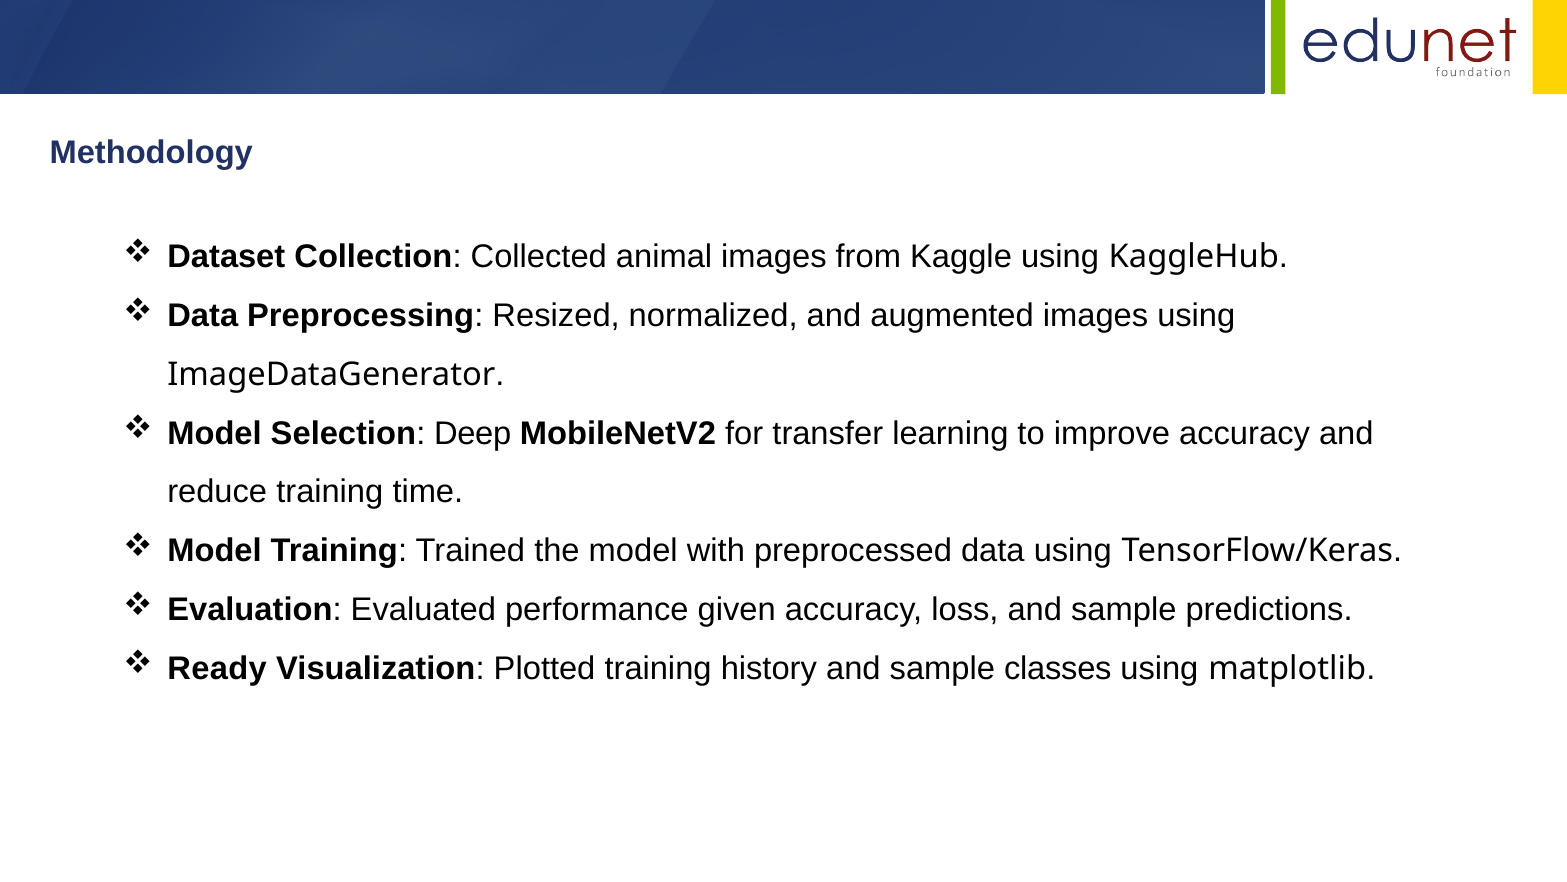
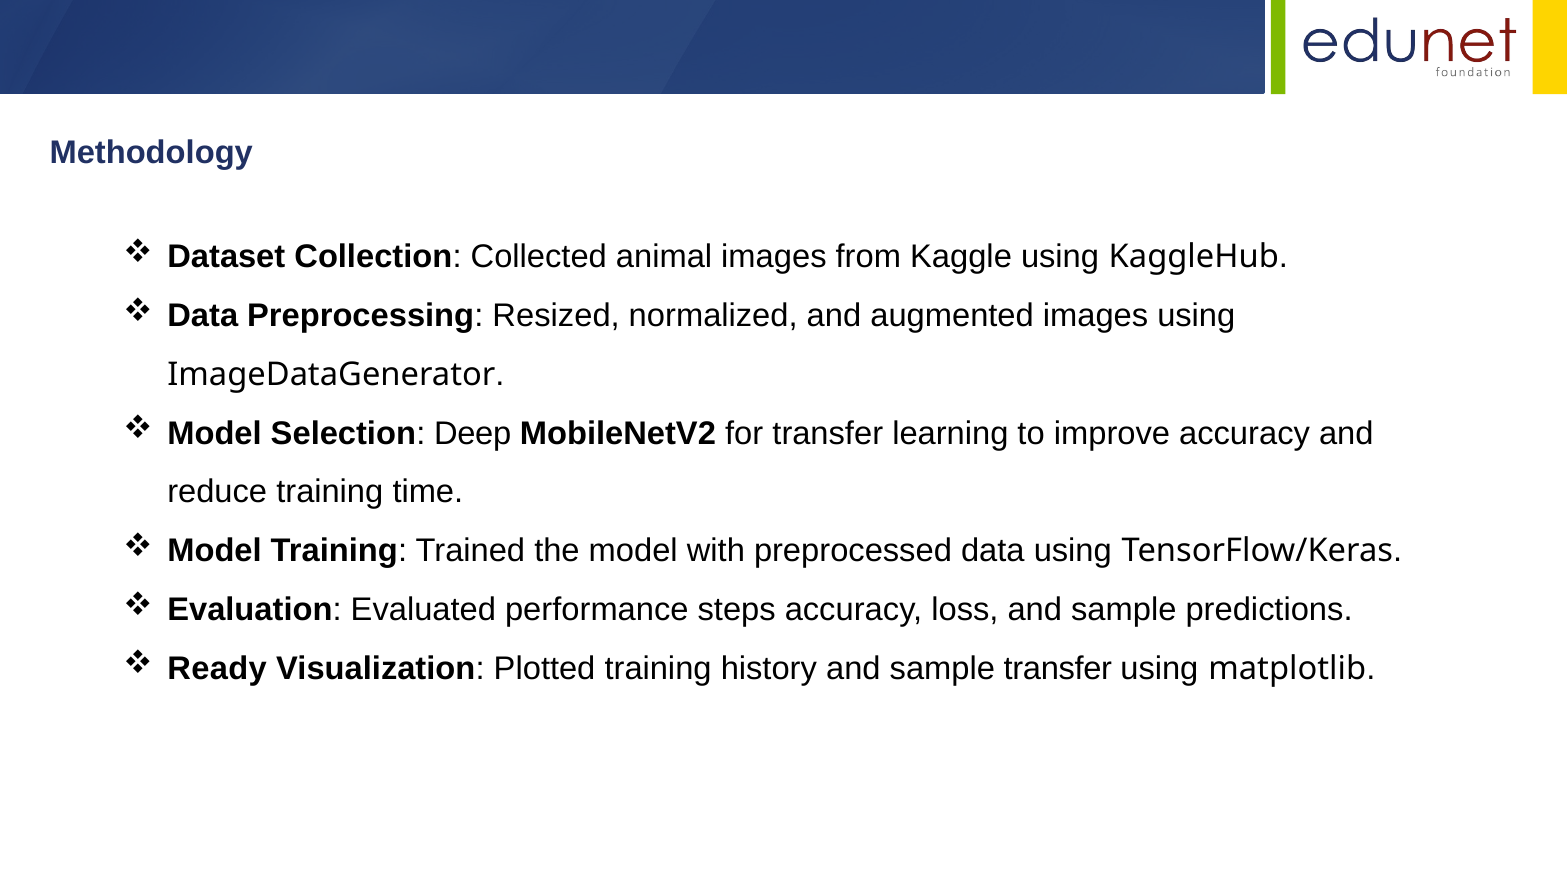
given: given -> steps (737, 609)
sample classes: classes -> transfer (1058, 668)
